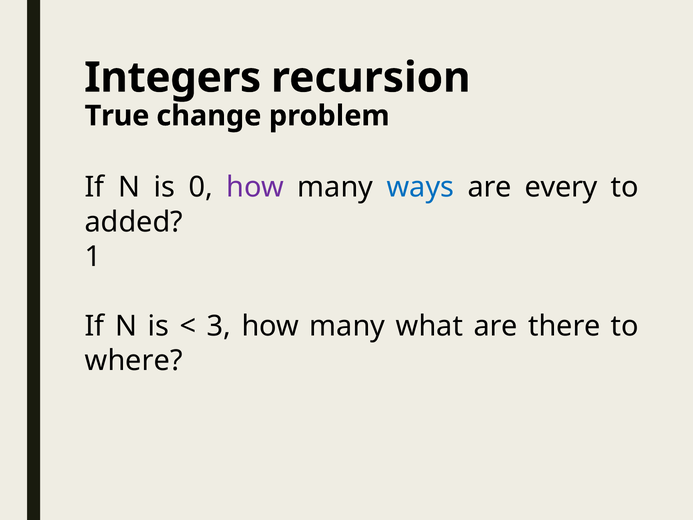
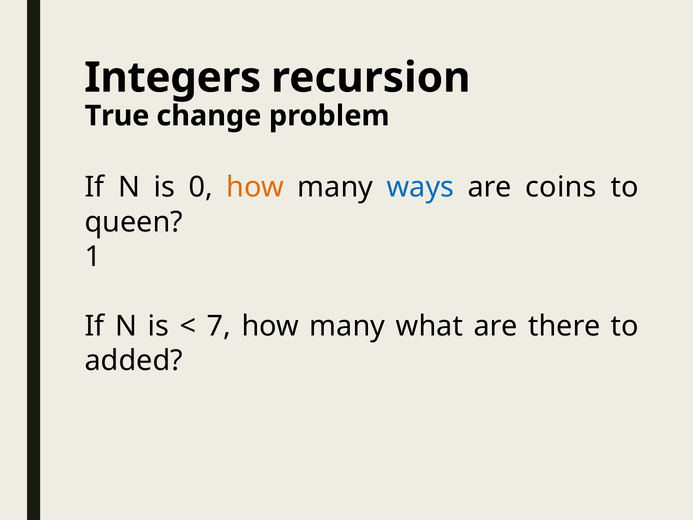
how colour: purple -> orange (255, 187)
every: every -> coins (561, 187)
added: added -> queen (134, 222)
3: 3 -> 7 (219, 326)
where: where -> added (134, 361)
